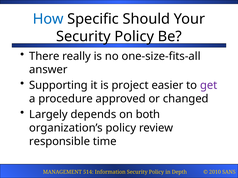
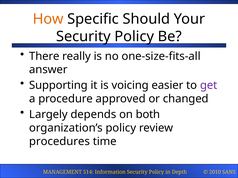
How colour: blue -> orange (48, 19)
project: project -> voicing (130, 86)
responsible: responsible -> procedures (60, 142)
